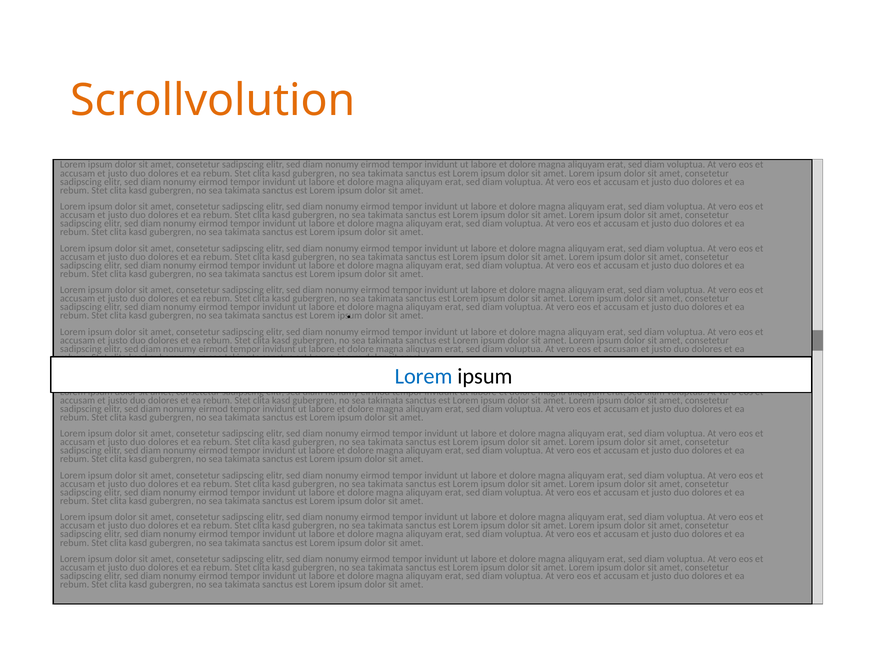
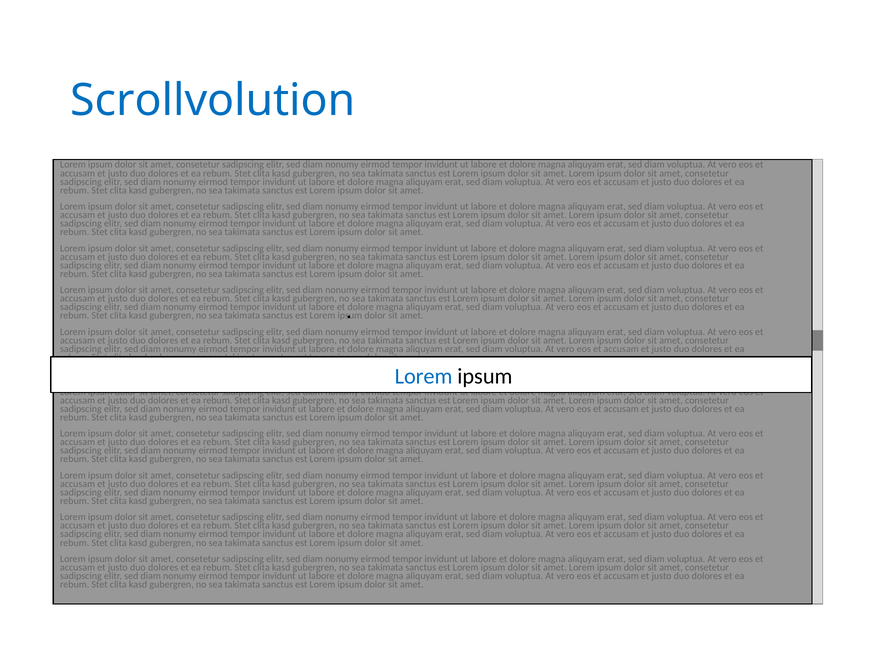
Scrollvolution colour: orange -> blue (213, 100)
